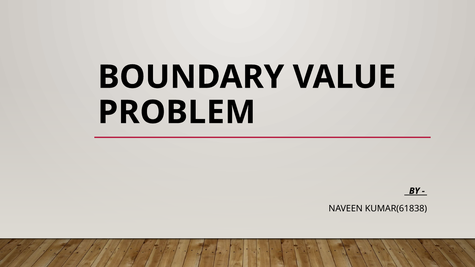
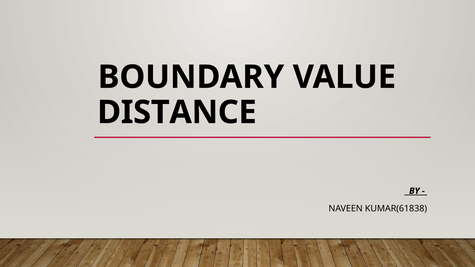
PROBLEM: PROBLEM -> DISTANCE (177, 112)
